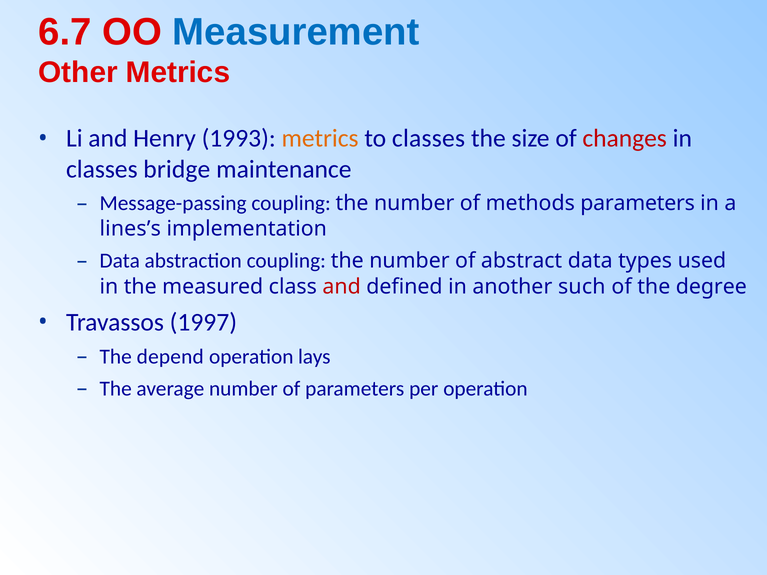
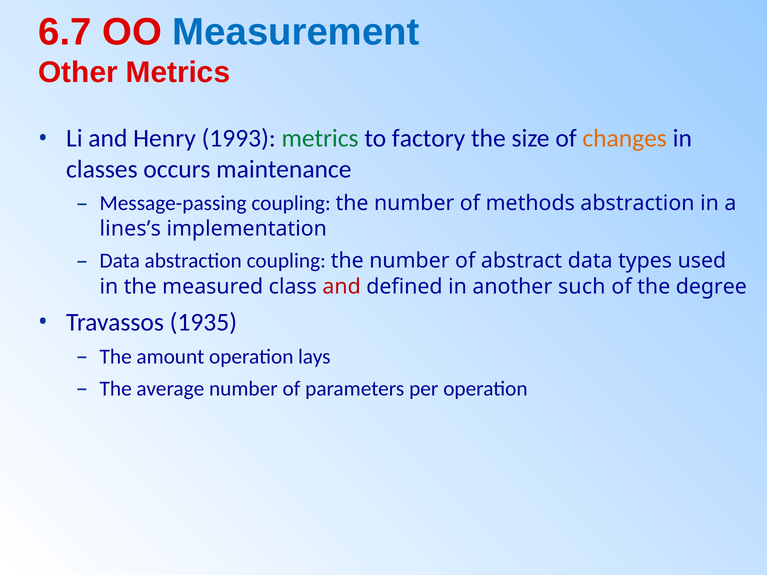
metrics colour: orange -> green (320, 139)
to classes: classes -> factory (429, 139)
changes colour: red -> orange (625, 139)
bridge: bridge -> occurs (177, 169)
methods parameters: parameters -> abstraction (637, 203)
1997: 1997 -> 1935 (203, 322)
depend: depend -> amount (170, 357)
